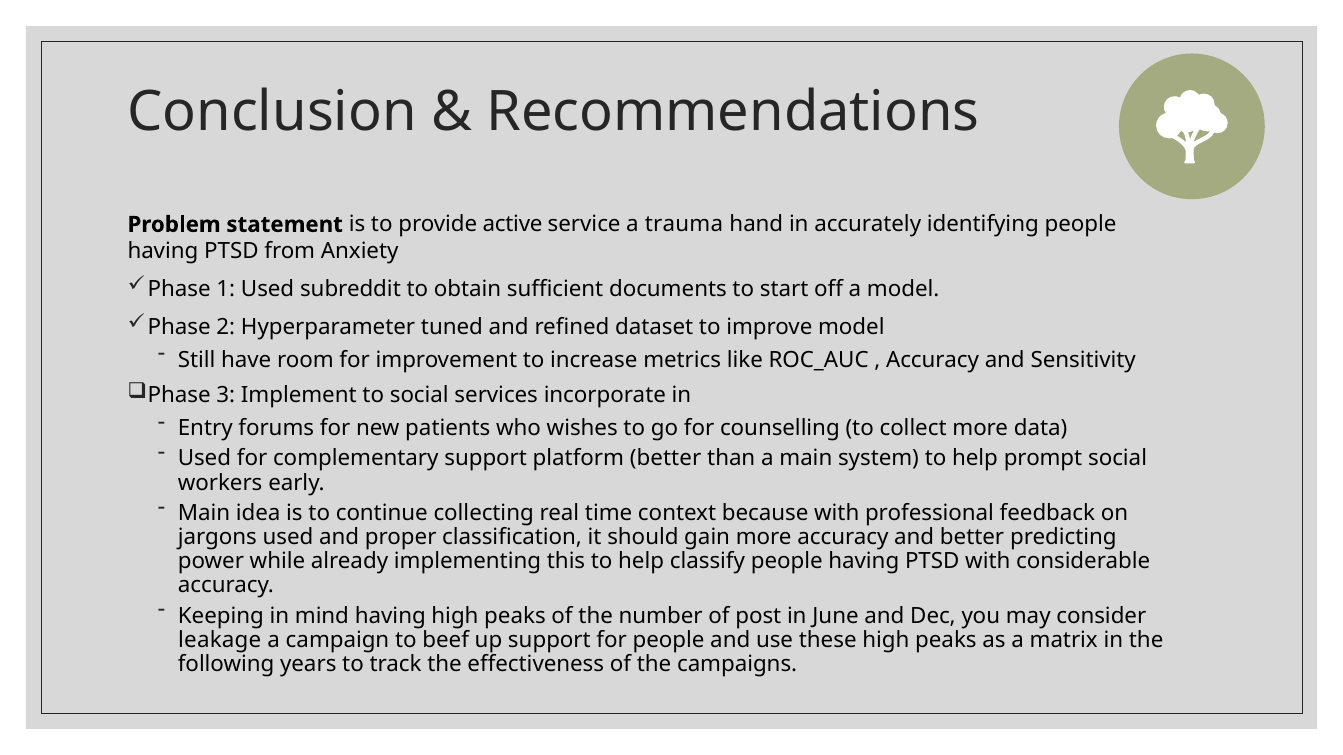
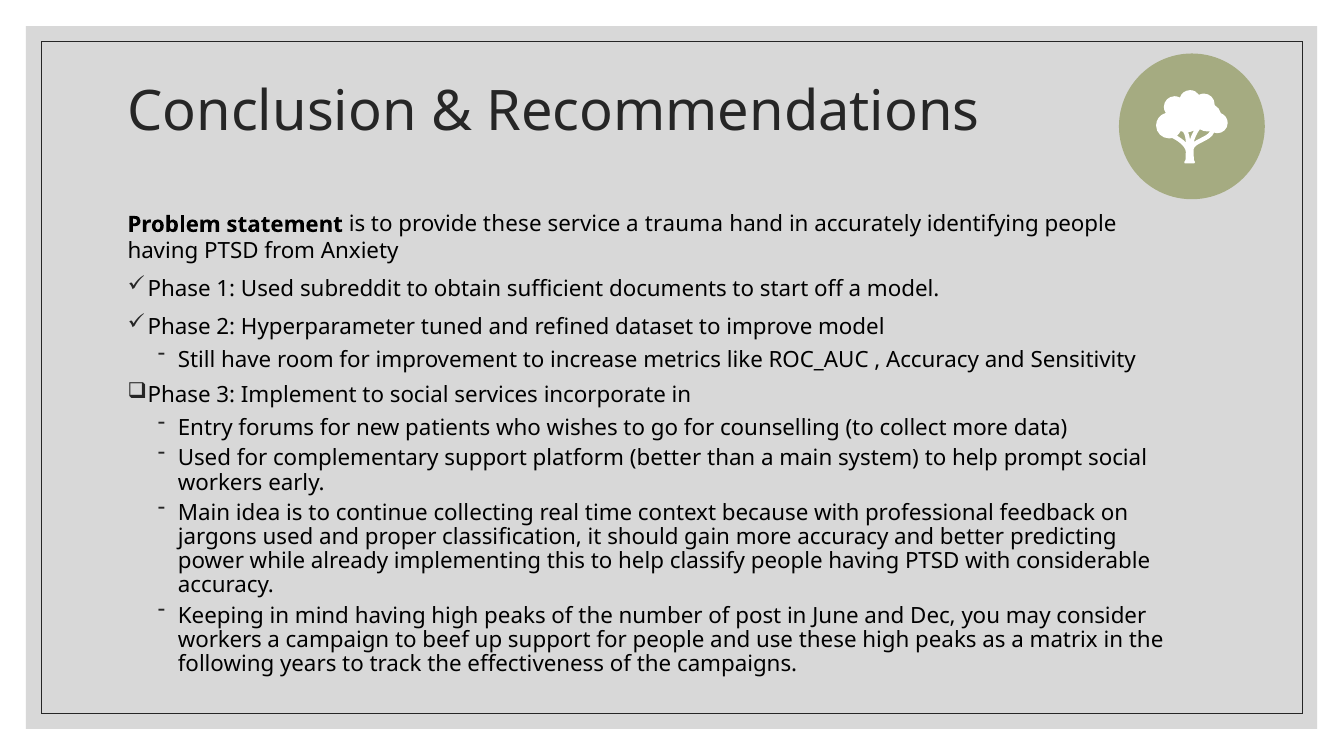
provide active: active -> these (512, 225)
leakage: leakage -> workers (220, 640)
